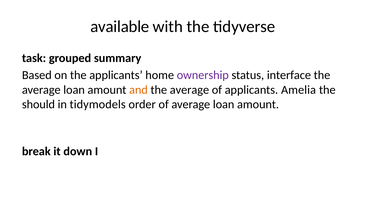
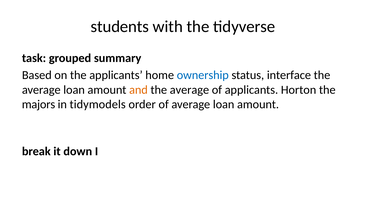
available: available -> students (120, 27)
ownership colour: purple -> blue (203, 75)
Amelia: Amelia -> Horton (299, 90)
should: should -> majors (38, 104)
